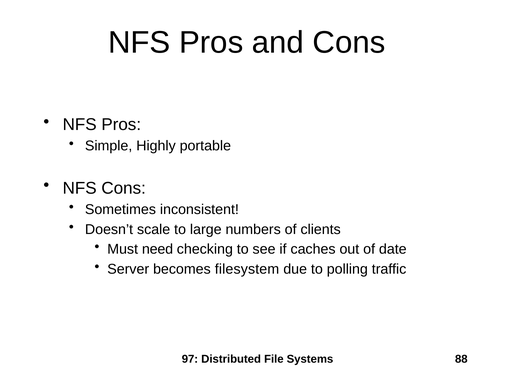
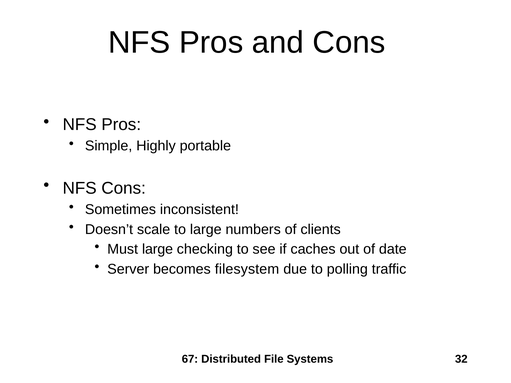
Must need: need -> large (158, 249)
97: 97 -> 67 (190, 359)
88: 88 -> 32 (461, 359)
